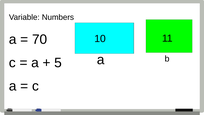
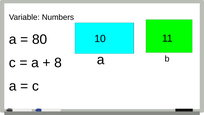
70: 70 -> 80 (40, 39)
5: 5 -> 8 (58, 63)
